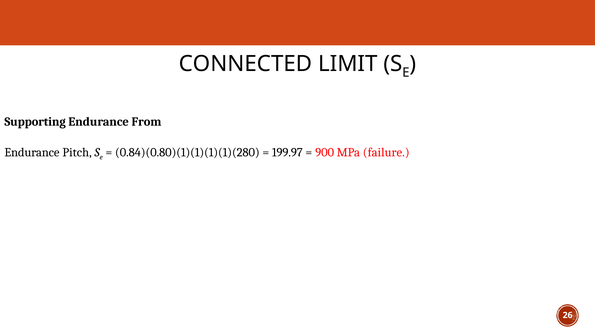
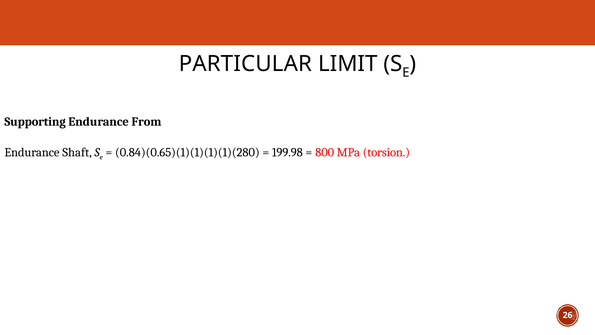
CONNECTED: CONNECTED -> PARTICULAR (245, 64)
Pitch: Pitch -> Shaft (77, 152)
0.84)(0.80)(1)(1)(1)(1)(280: 0.84)(0.80)(1)(1)(1)(1)(280 -> 0.84)(0.65)(1)(1)(1)(1)(280 (187, 152)
199.97: 199.97 -> 199.98 (287, 152)
900: 900 -> 800 (325, 152)
failure: failure -> torsion (386, 152)
